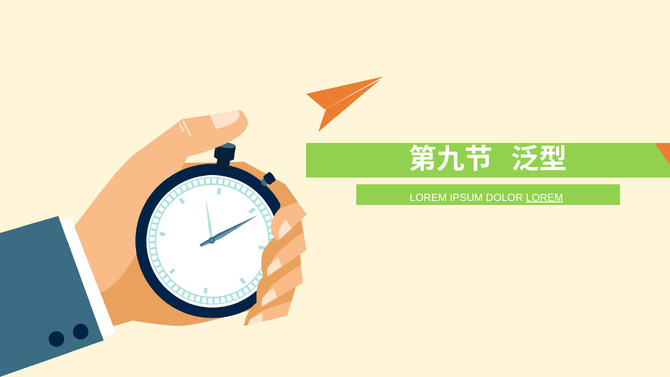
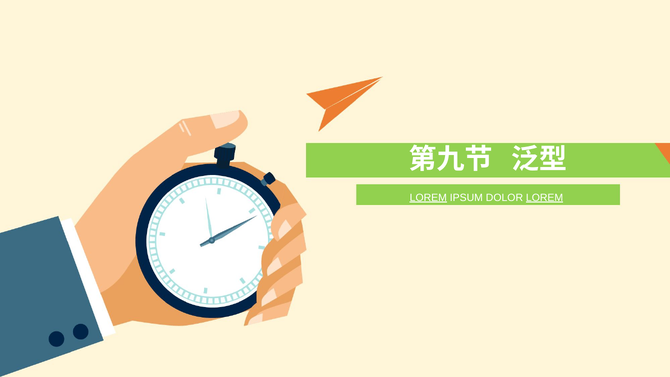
LOREM underline: none -> present (428, 197)
